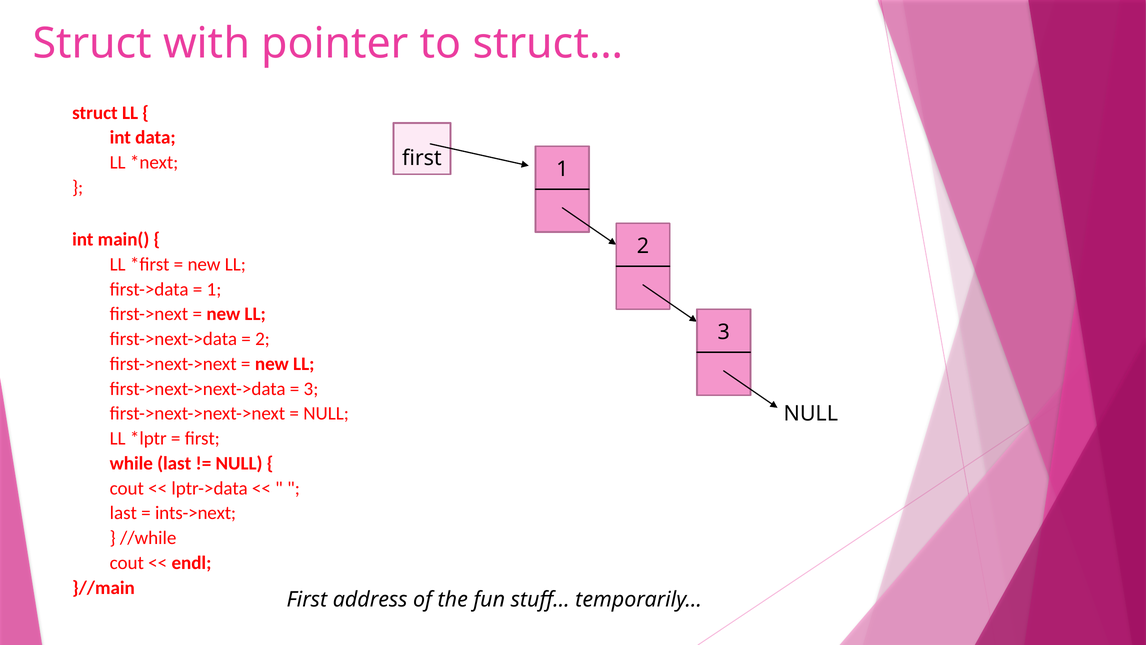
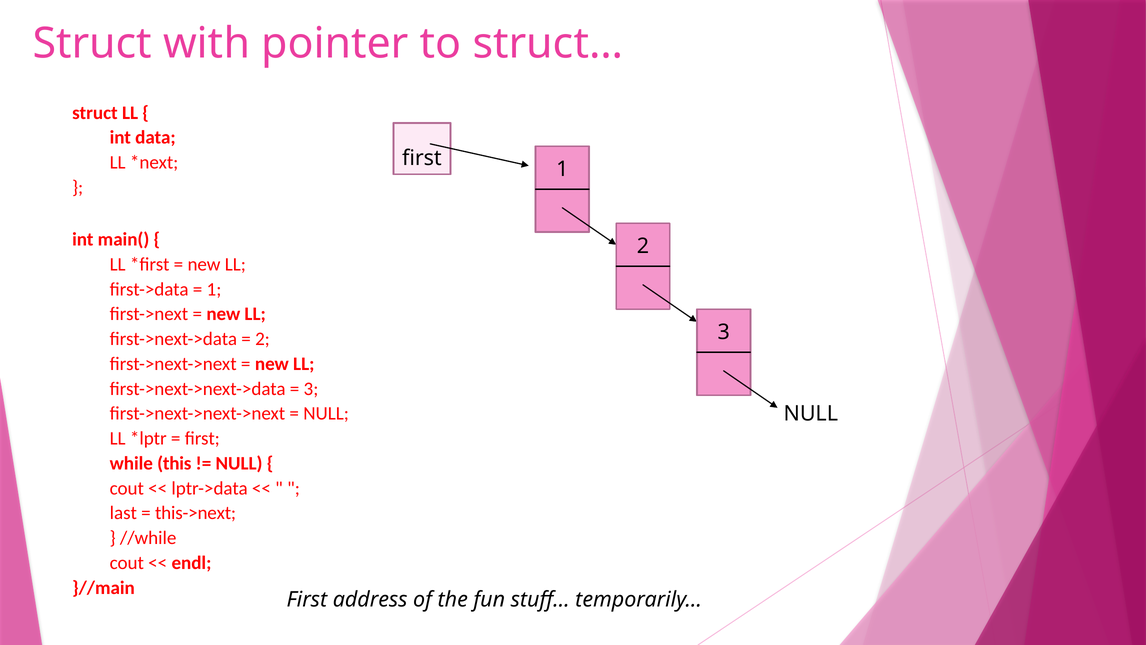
while last: last -> this (174, 463)
ints->next: ints->next -> this->next (196, 513)
